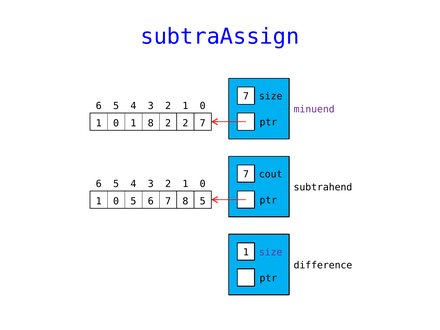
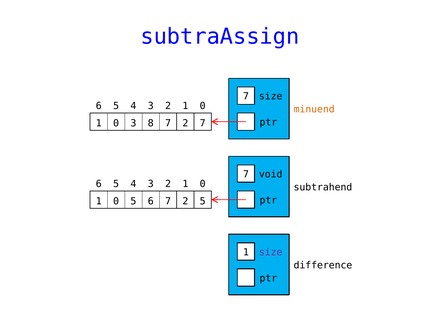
minuend colour: purple -> orange (314, 109)
1: 1 -> 3 (133, 123)
8 2: 2 -> 7 (168, 123)
cout: cout -> void (271, 174)
6 7 8: 8 -> 2 (185, 201)
